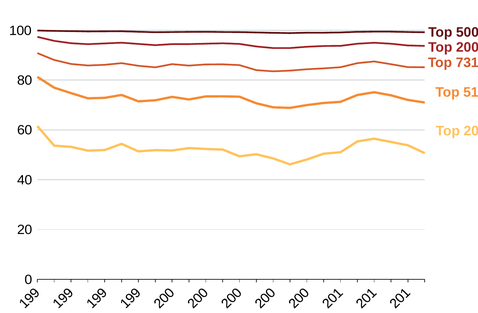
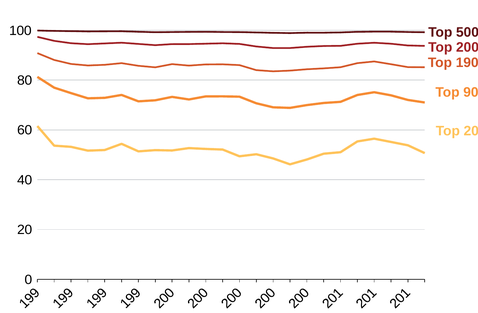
731: 731 -> 190 (467, 62)
51: 51 -> 90 (471, 92)
